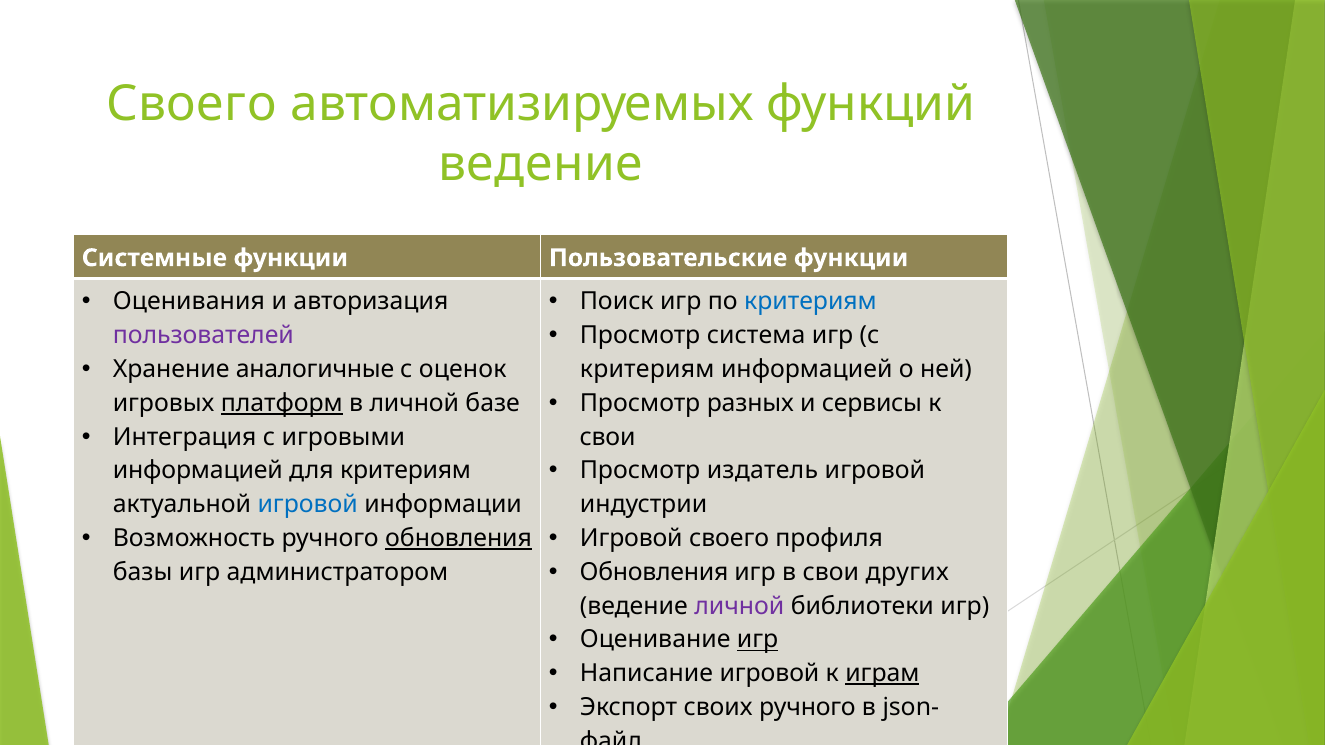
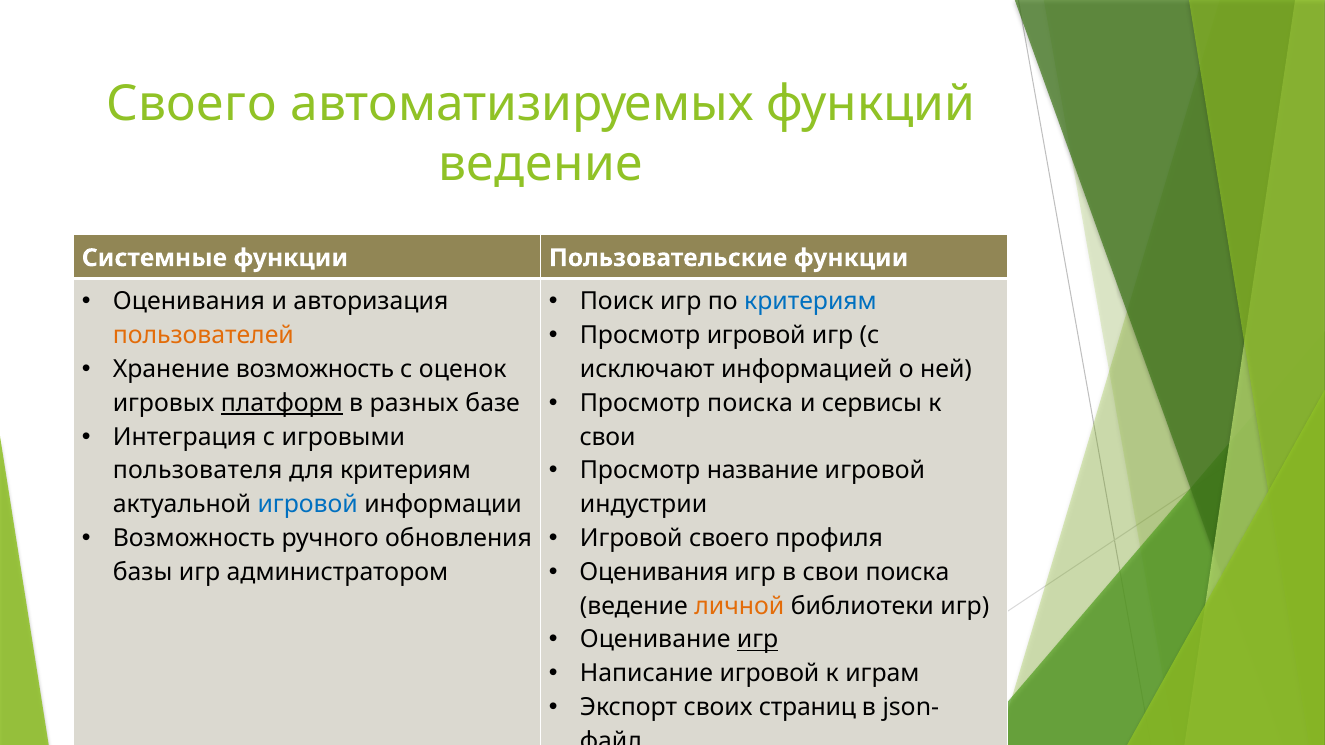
Просмотр система: система -> игровой (756, 336)
пользователей colour: purple -> orange (203, 336)
Хранение аналогичные: аналогичные -> возможность (315, 369)
критериям: критериям -> исключают (647, 369)
Просмотр разных: разных -> поиска (750, 403)
в личной: личной -> разных (414, 403)
издатель: издатель -> название (763, 471)
информацией: информацией -> пользователя (198, 471)
обновления underline: present -> none (459, 538)
Обновления: Обновления -> Оценивания (654, 572)
свои других: других -> поиска (907, 572)
личной colour: purple -> orange (739, 606)
играм underline: present -> none (882, 674)
своих ручного: ручного -> страниц (807, 707)
